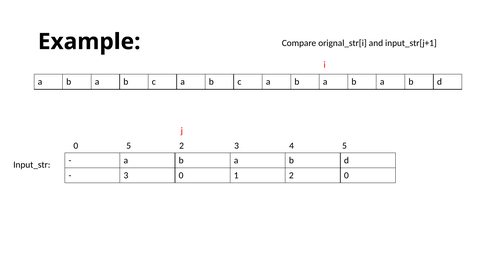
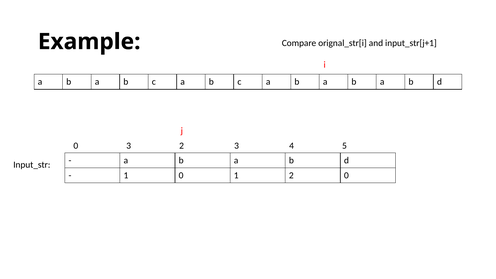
0 5: 5 -> 3 (129, 146)
3: 3 -> 1 (126, 176)
